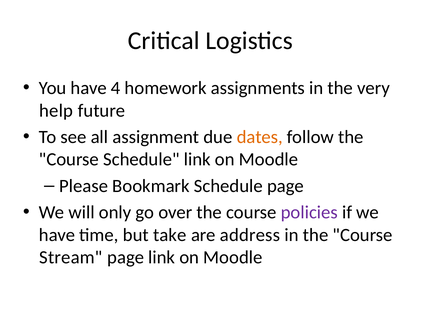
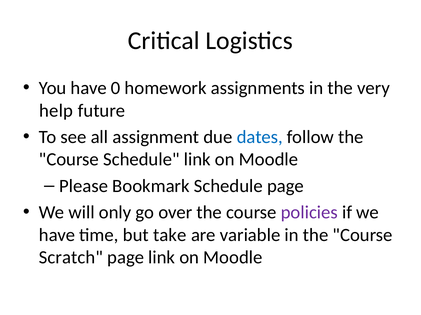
4: 4 -> 0 (116, 88)
dates colour: orange -> blue (260, 137)
address: address -> variable (250, 235)
Stream: Stream -> Scratch (71, 258)
